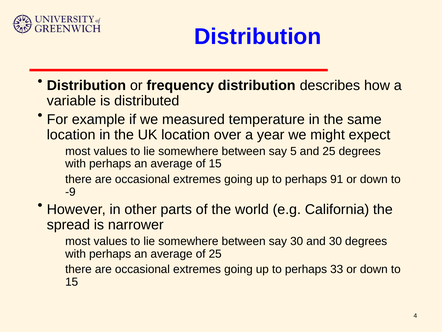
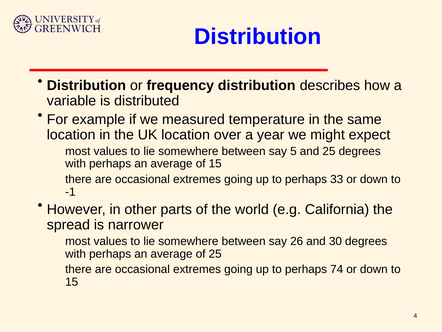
91: 91 -> 33 (337, 179)
-9: -9 -> -1 (70, 192)
say 30: 30 -> 26 (297, 241)
33: 33 -> 74 (337, 269)
